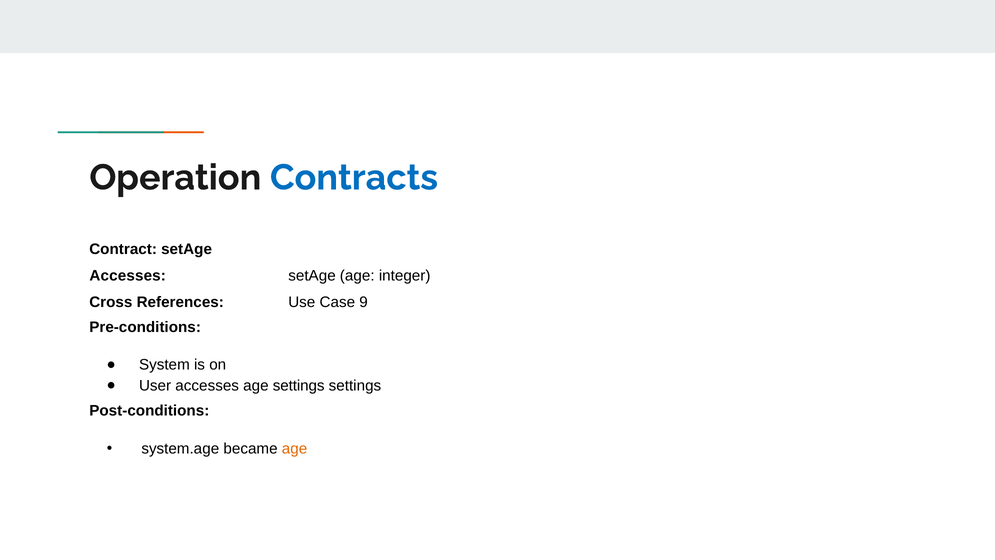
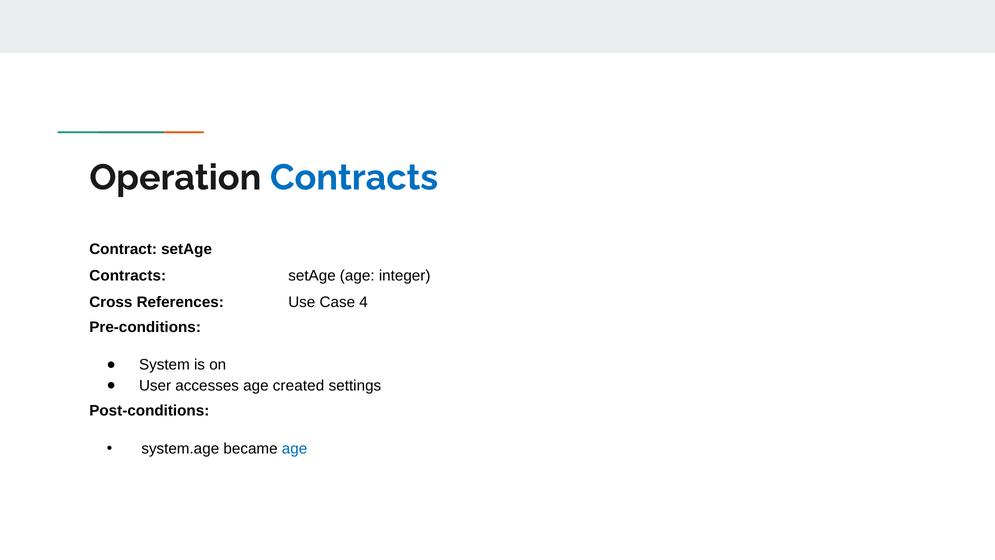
Accesses: Accesses -> Contracts (128, 276)
9: 9 -> 4 (364, 302)
age settings: settings -> created (299, 386)
age colour: orange -> blue (295, 448)
